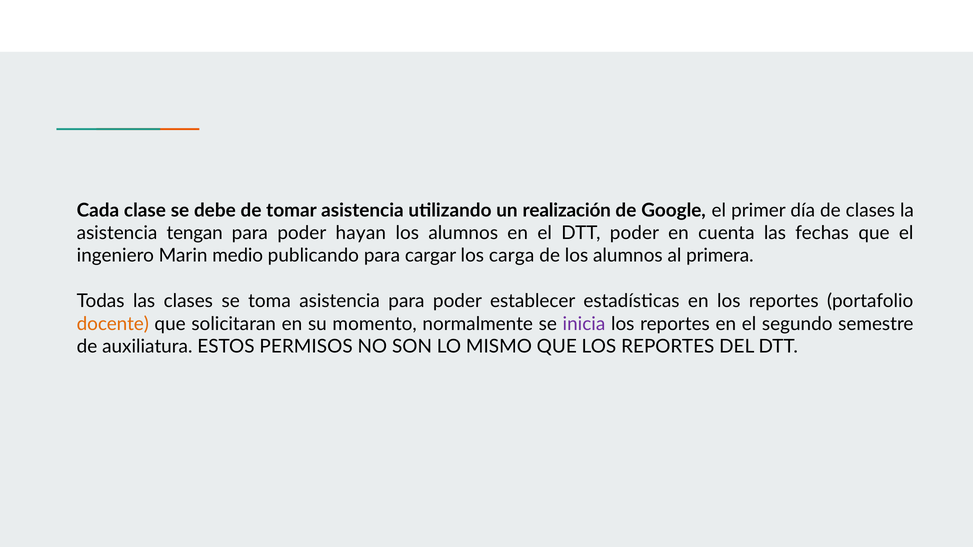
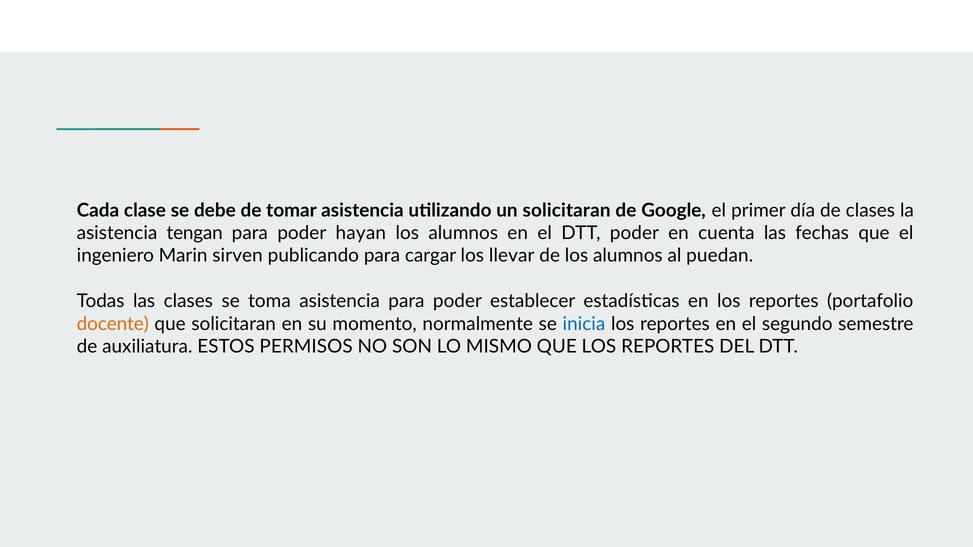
un realización: realización -> solicitaran (567, 210)
medio: medio -> sirven (238, 256)
carga: carga -> llevar (512, 256)
primera: primera -> puedan (720, 256)
inicia colour: purple -> blue (584, 324)
